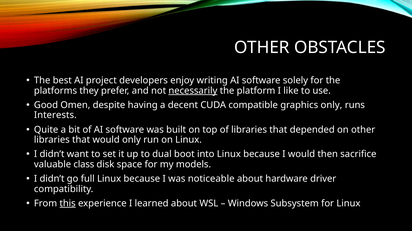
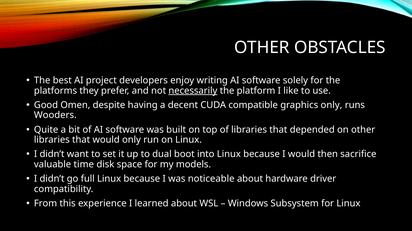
Interests: Interests -> Wooders (55, 116)
class: class -> time (84, 165)
this underline: present -> none (68, 204)
